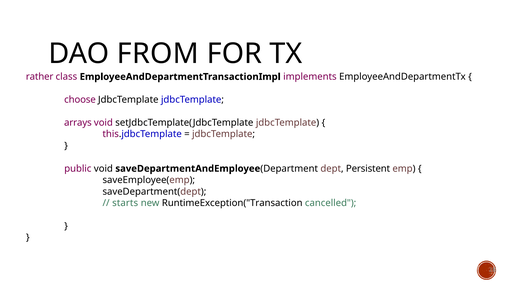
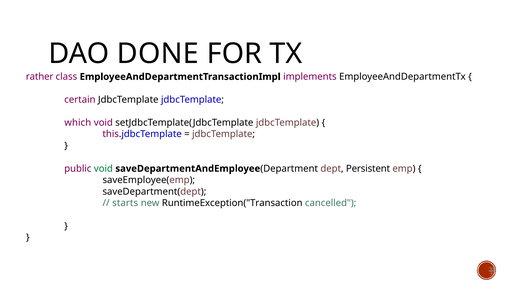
FROM: FROM -> DONE (158, 54)
choose: choose -> certain (80, 100)
arrays: arrays -> which (78, 123)
void colour: black -> green (103, 169)
